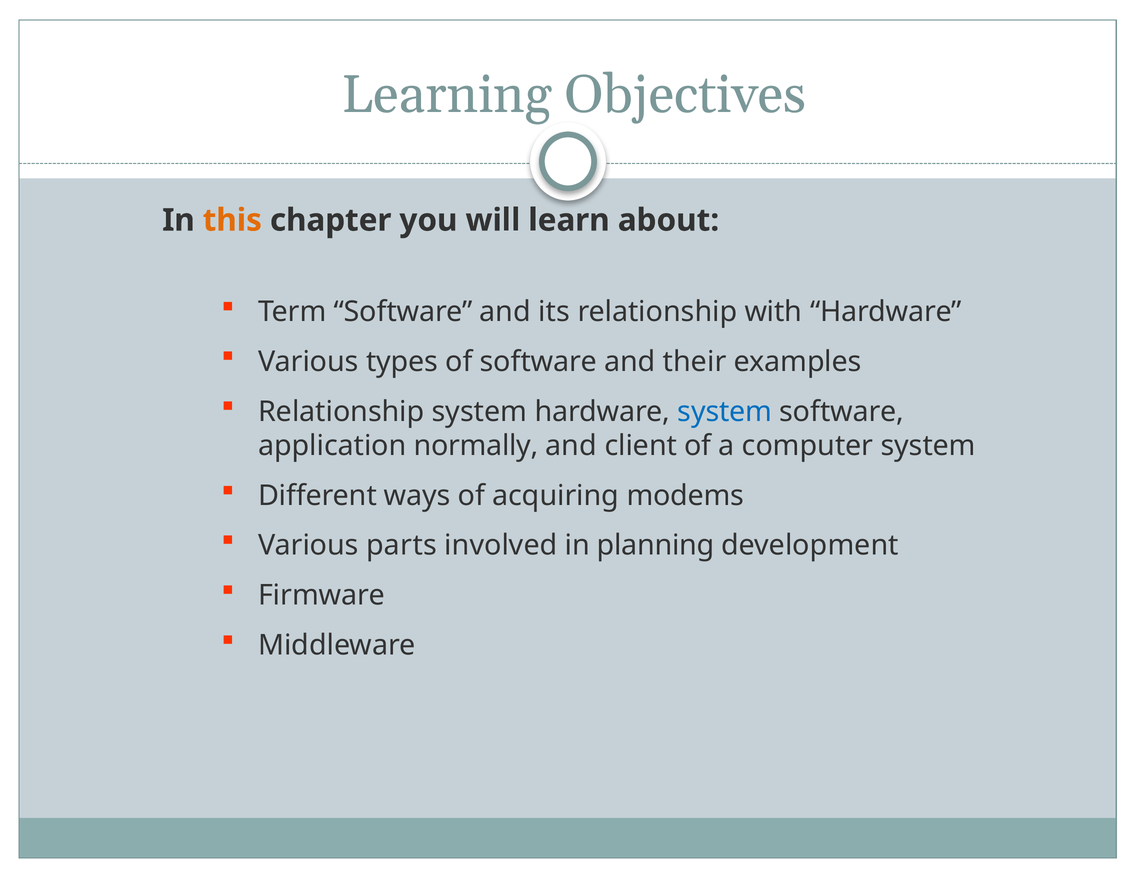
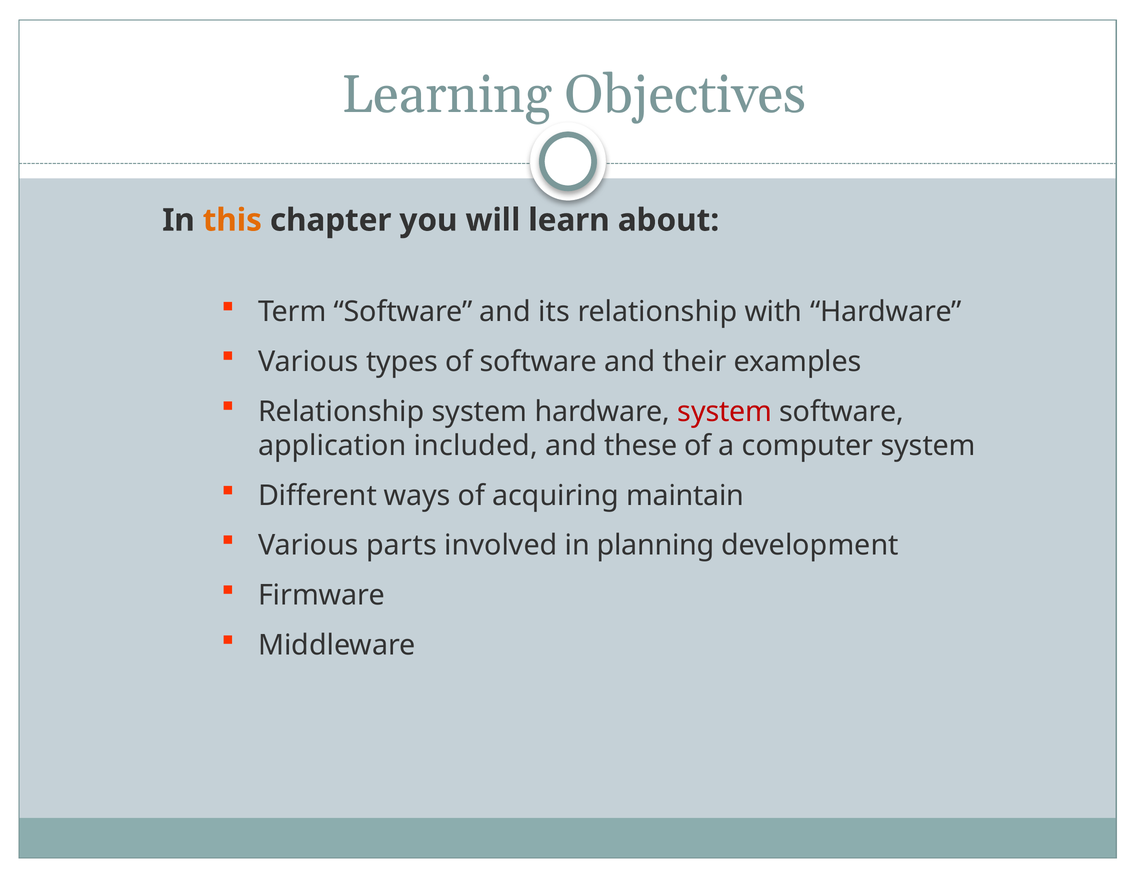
system colour: blue -> red (725, 411)
normally: normally -> included (476, 446)
client: client -> these (641, 446)
modems: modems -> maintain (685, 496)
